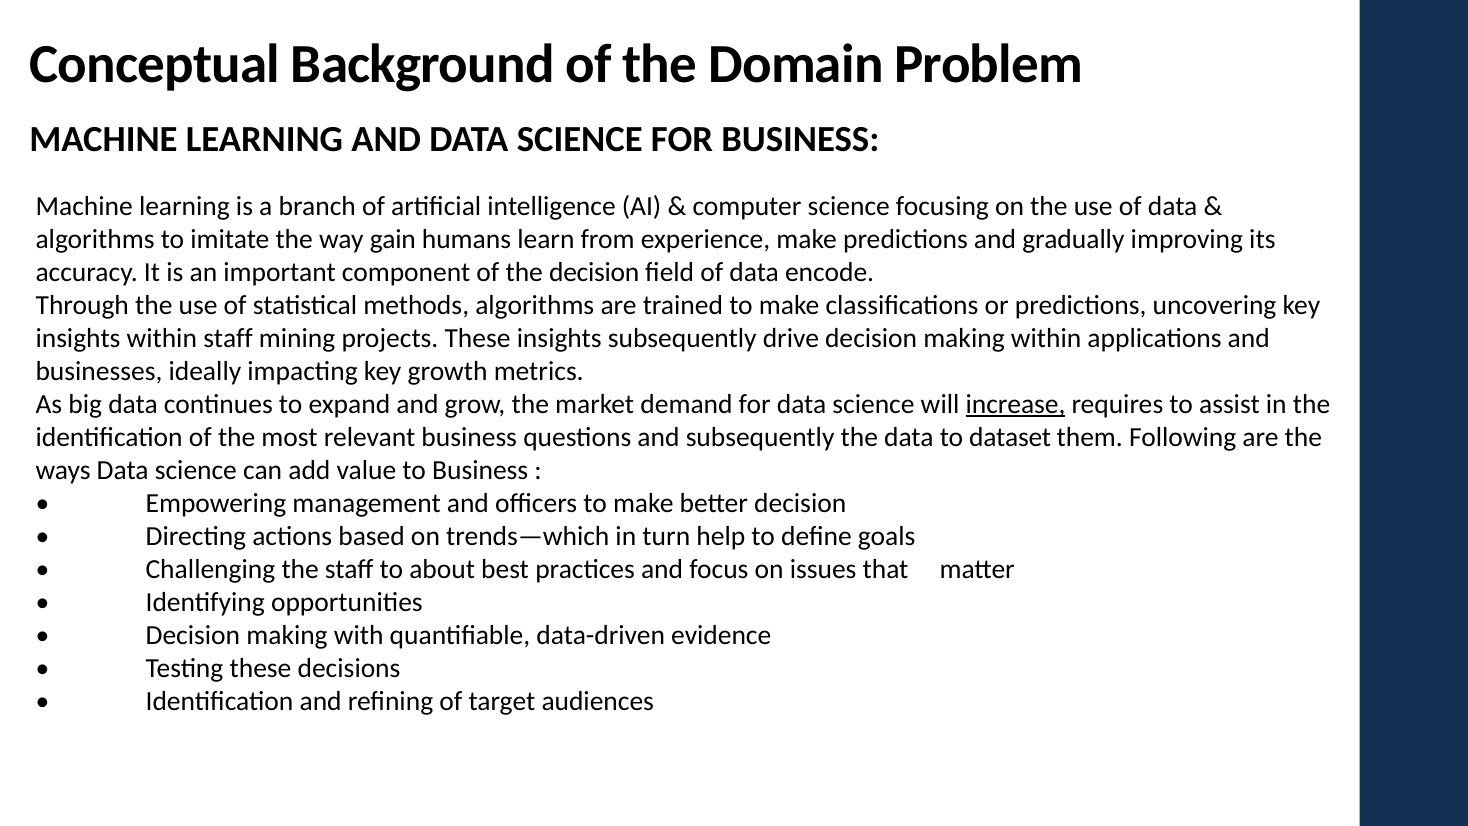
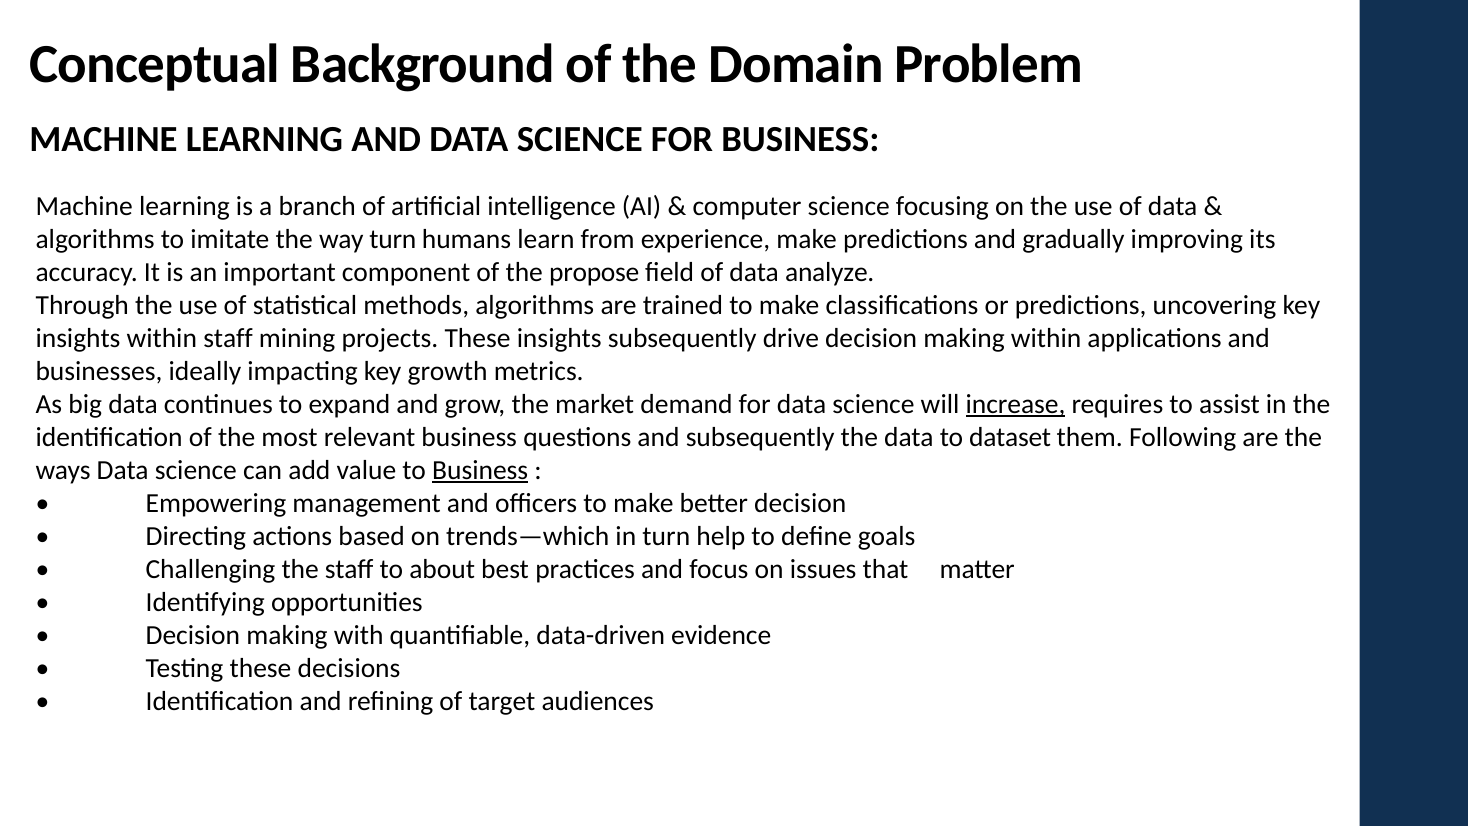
way gain: gain -> turn (393, 239)
the decision: decision -> propose (594, 272)
encode: encode -> analyze (830, 272)
Business underline: none -> present (480, 470)
